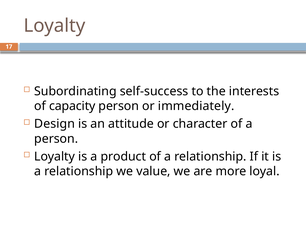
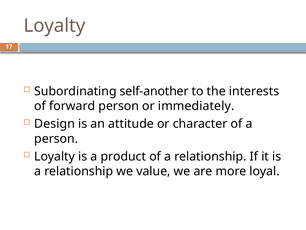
self-success: self-success -> self-another (154, 91)
capacity: capacity -> forward (72, 106)
